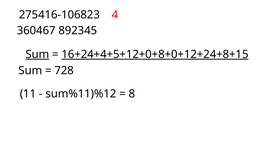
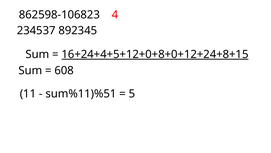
275416-106823: 275416-106823 -> 862598-106823 (59, 15)
360467: 360467 -> 234537 (36, 30)
Sum underline: present -> none (37, 54)
728: 728 -> 608 (64, 70)
sum%11)%12: sum%11)%12 -> sum%11)%51 (81, 93)
8: 8 -> 5 (132, 93)
